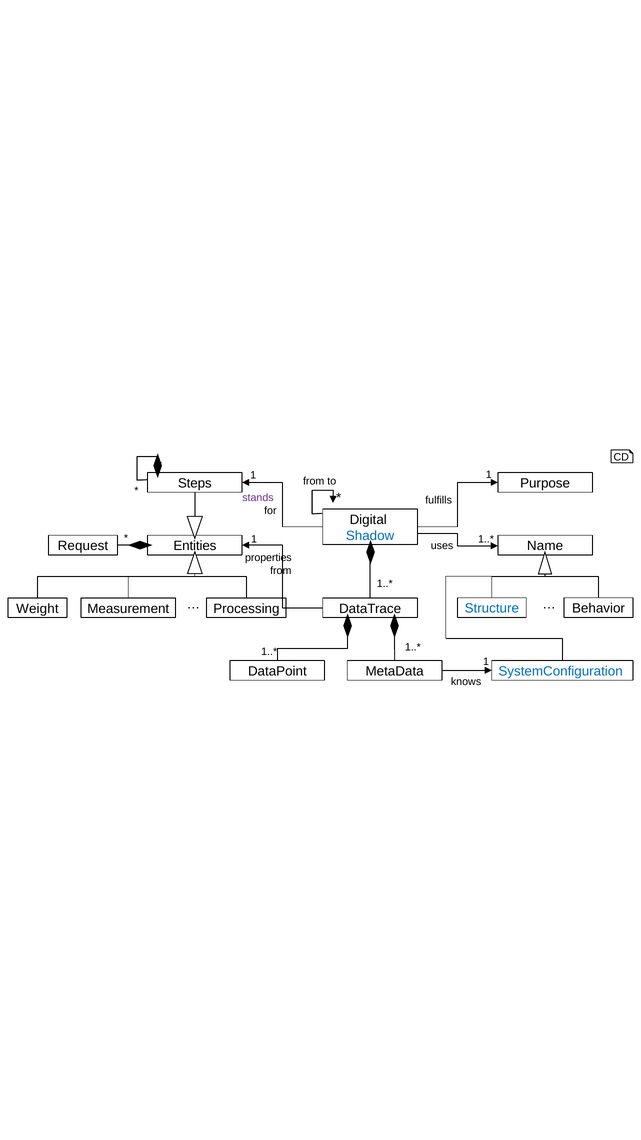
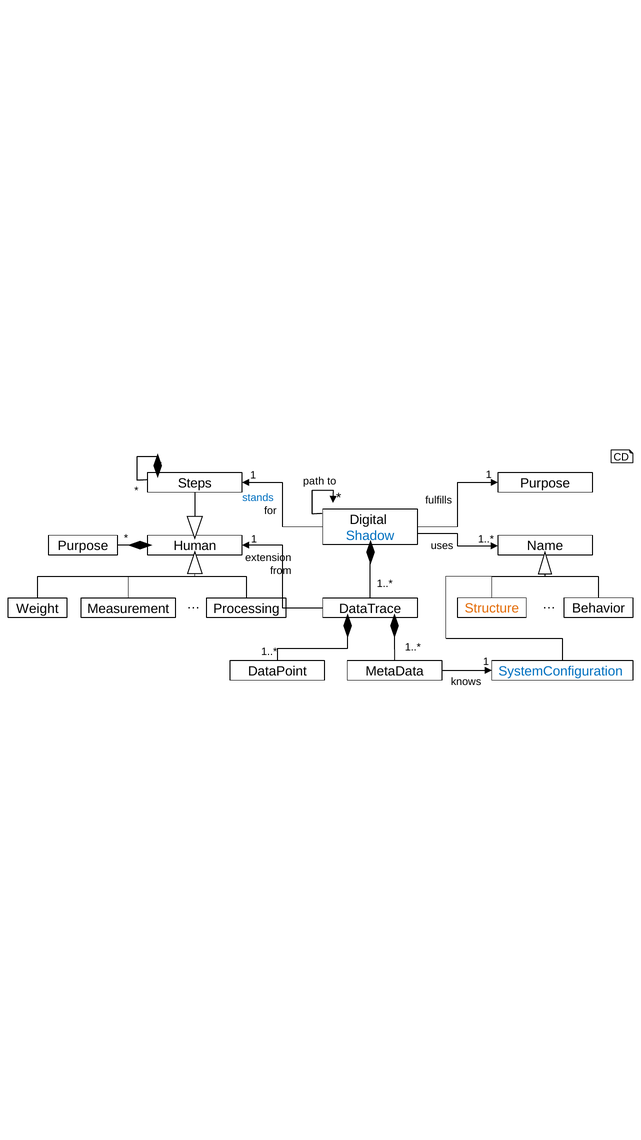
from: from -> path (314, 481)
stands colour: purple -> blue (258, 498)
Request: Request -> Purpose (83, 546)
Entities: Entities -> Human (195, 546)
properties: properties -> extension (268, 557)
Structure colour: blue -> orange (492, 608)
